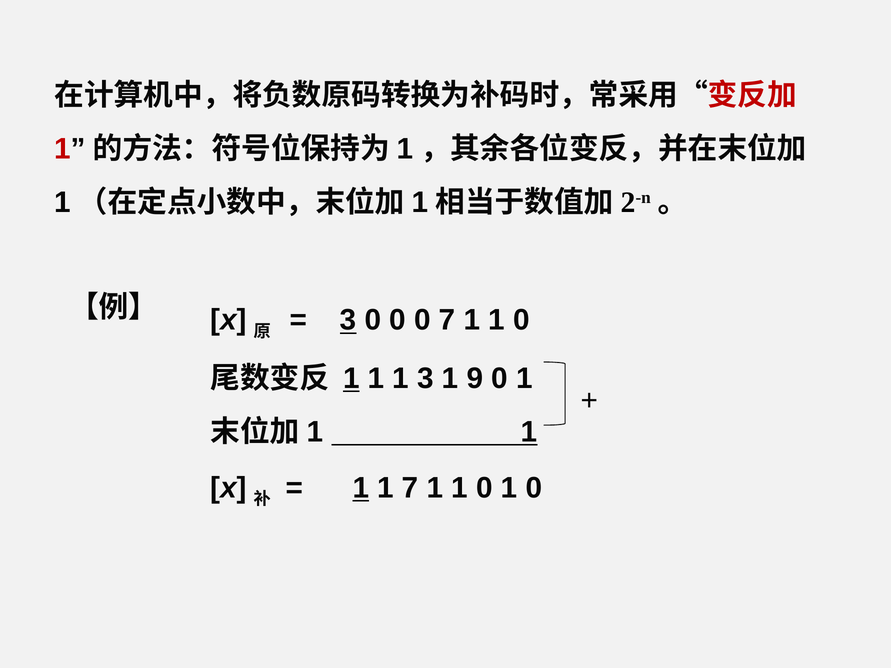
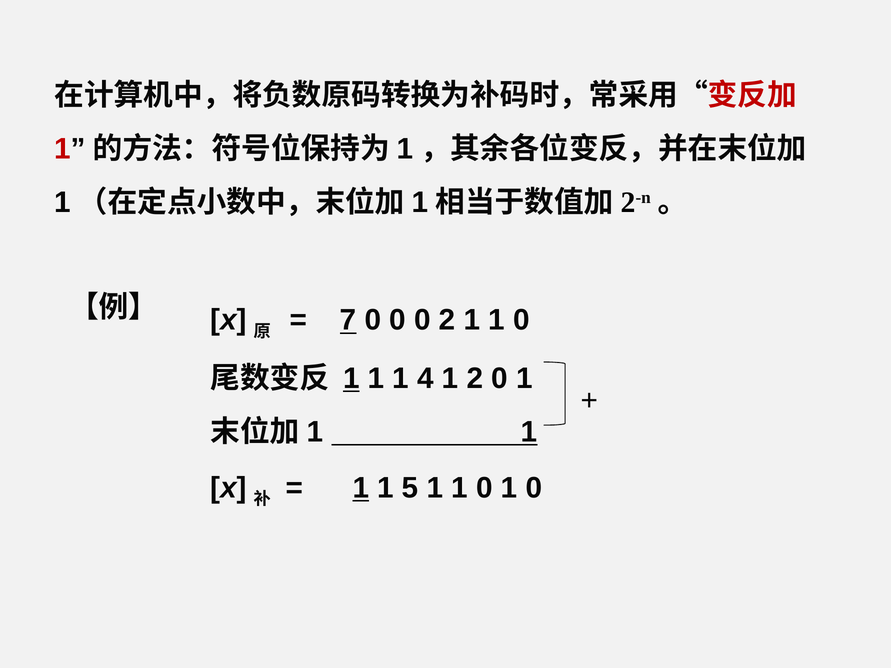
3: 3 -> 7 (348, 320)
0 7: 7 -> 2 (447, 320)
1 3: 3 -> 4 (426, 379)
1 9: 9 -> 2 (475, 379)
1 7: 7 -> 5 (410, 488)
